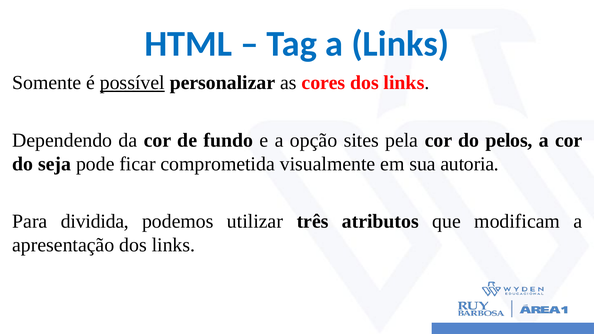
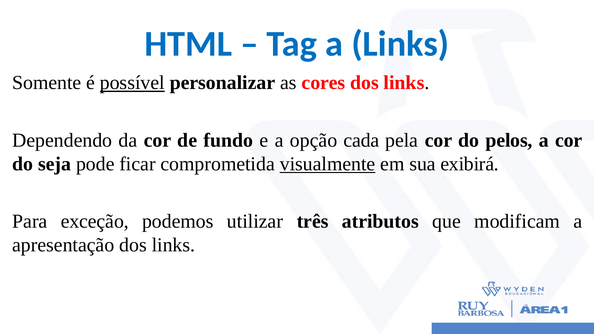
sites: sites -> cada (361, 140)
visualmente underline: none -> present (328, 164)
autoria: autoria -> exibirá (470, 164)
dividida: dividida -> exceção (95, 221)
